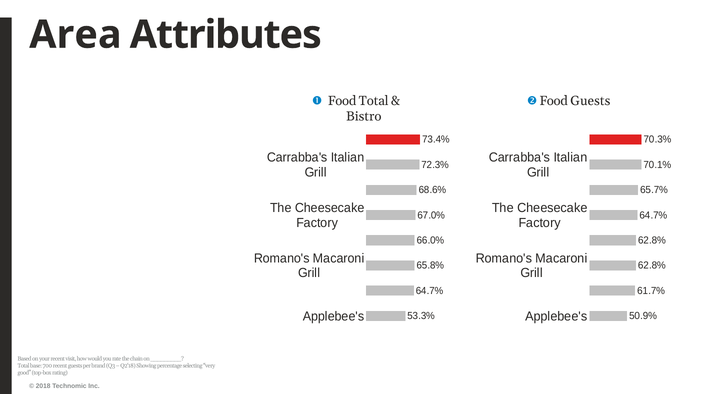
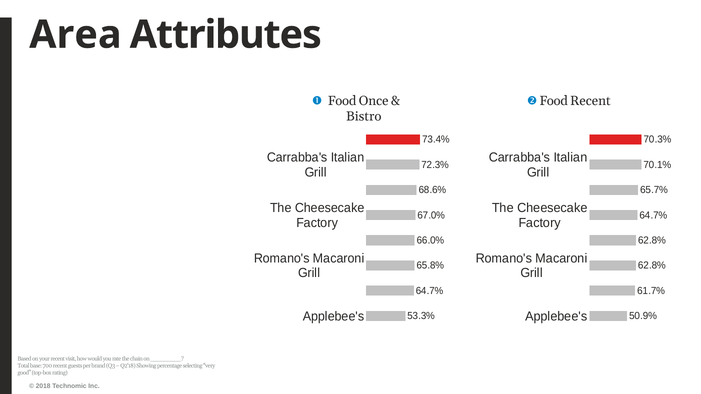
Food Total: Total -> Once (374, 101)
Food Guests: Guests -> Recent (590, 101)
